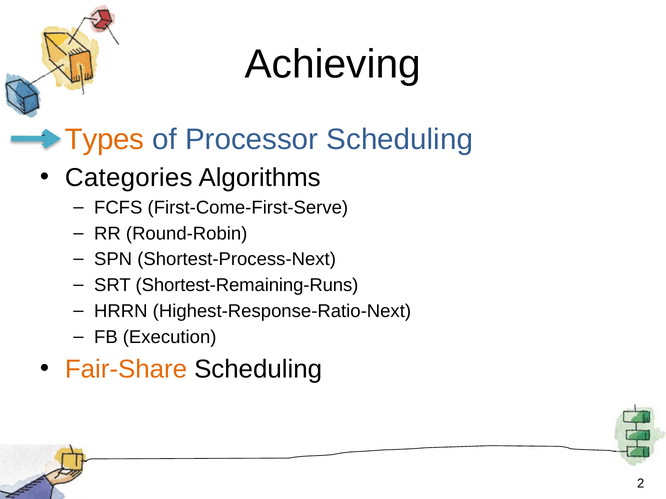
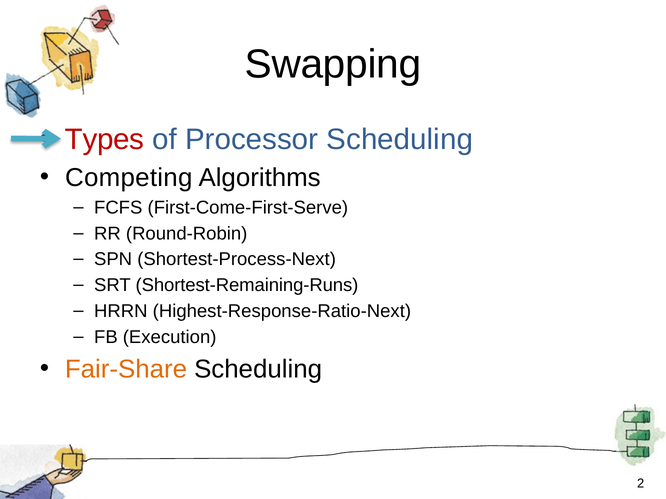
Achieving: Achieving -> Swapping (333, 64)
Types colour: orange -> red (105, 140)
Categories: Categories -> Competing (129, 178)
